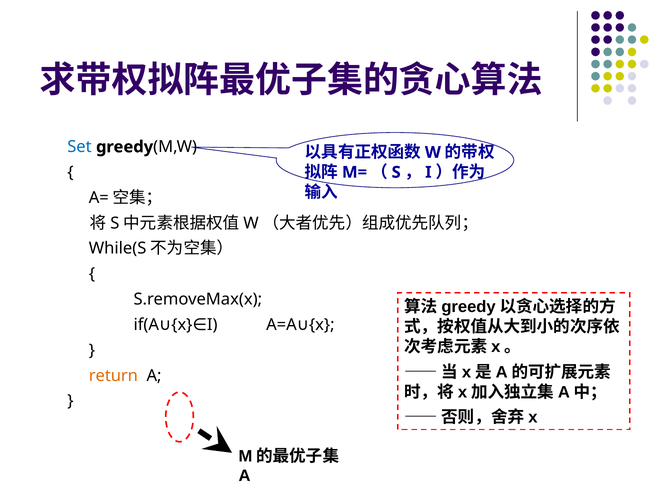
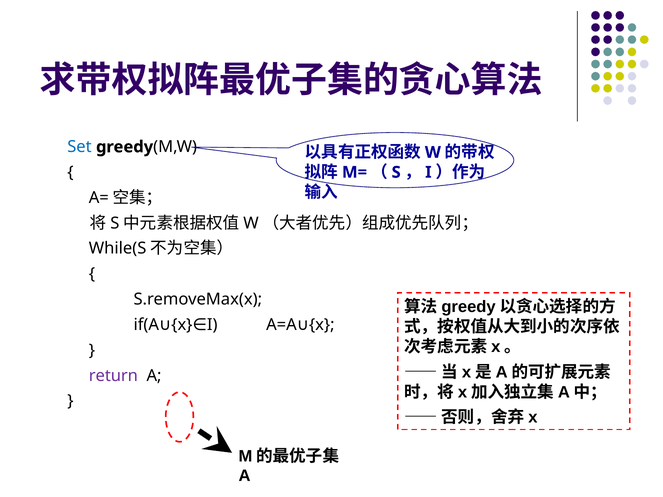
return colour: orange -> purple (113, 376)
